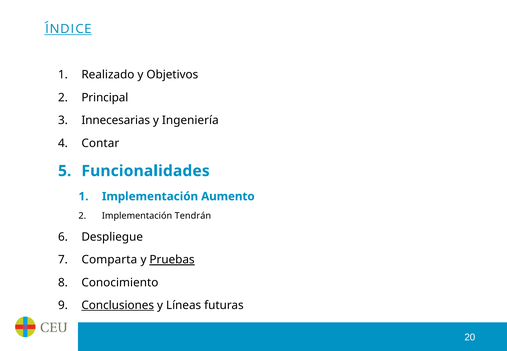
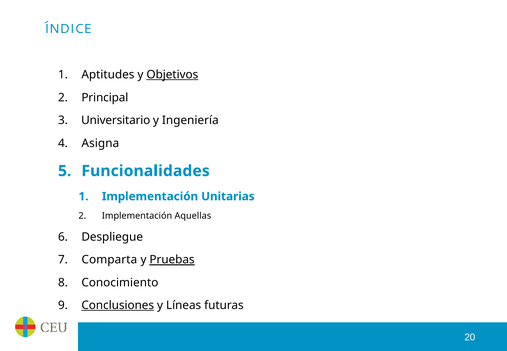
ÍNDICE underline: present -> none (68, 29)
Realizado: Realizado -> Aptitudes (108, 75)
Objetivos underline: none -> present (172, 75)
Innecesarias: Innecesarias -> Universitario (116, 120)
Contar: Contar -> Asigna (100, 143)
Aumento: Aumento -> Unitarias (228, 196)
Tendrán: Tendrán -> Aquellas (193, 216)
